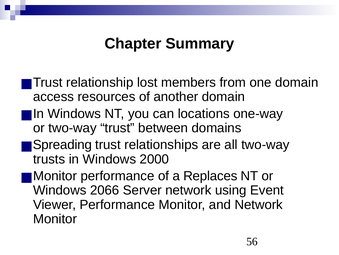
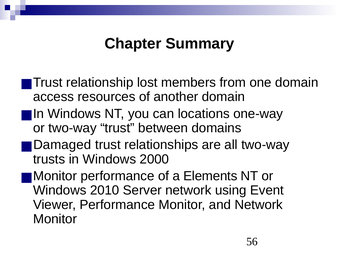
Spreading: Spreading -> Damaged (62, 144)
Replaces: Replaces -> Elements (210, 176)
2066: 2066 -> 2010 (105, 190)
